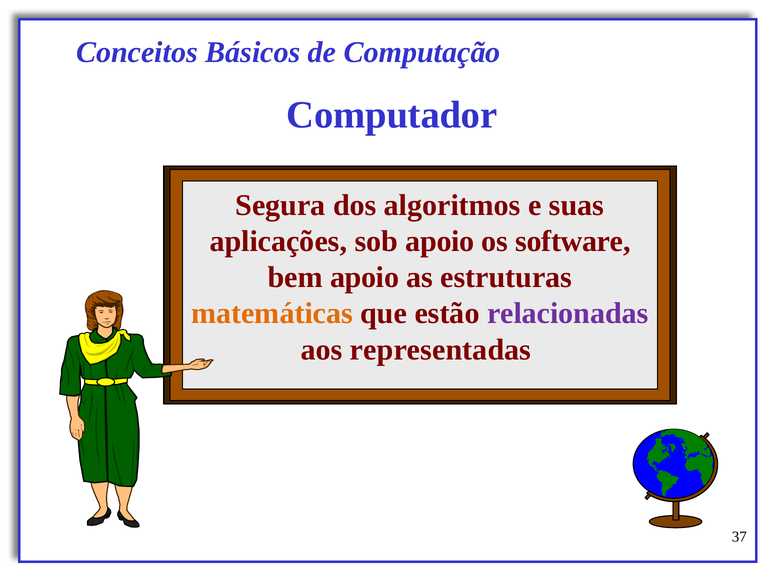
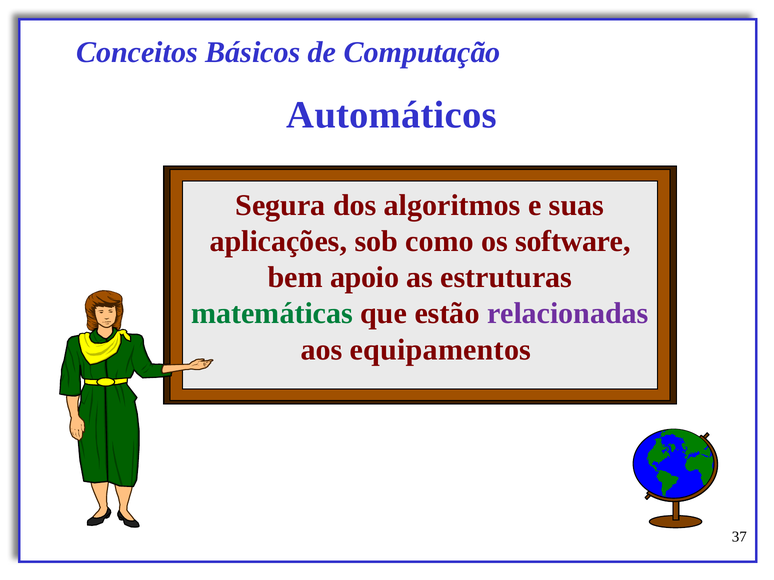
Computador: Computador -> Automáticos (392, 115)
sob apoio: apoio -> como (440, 242)
matemáticas colour: orange -> green (272, 314)
representadas: representadas -> equipamentos (440, 350)
